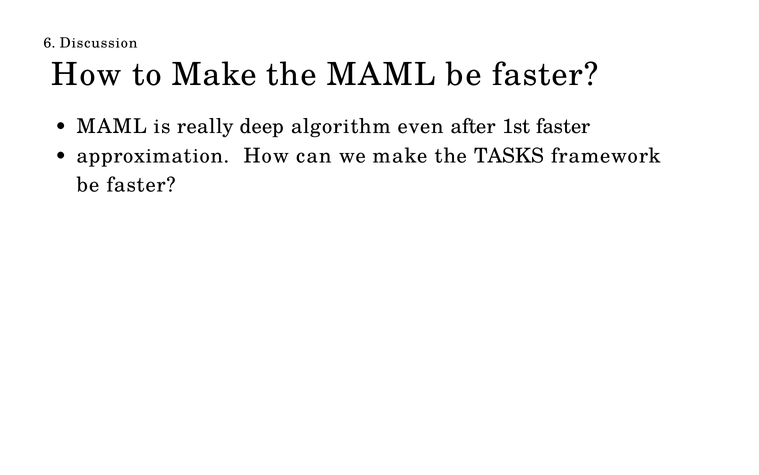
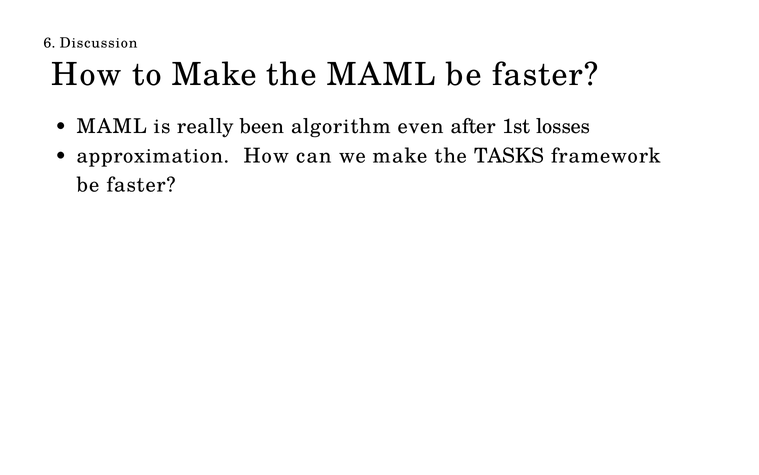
deep: deep -> been (262, 126)
1st faster: faster -> losses (563, 126)
